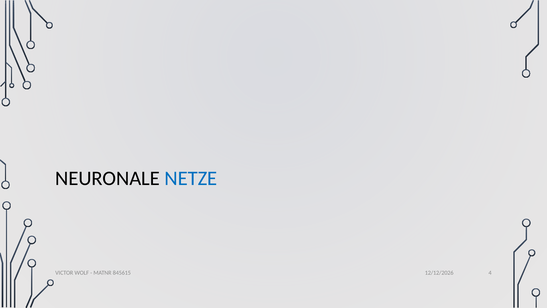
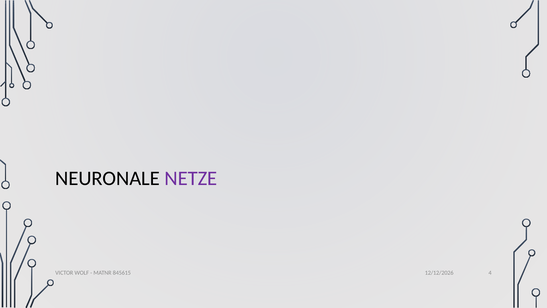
NETZE colour: blue -> purple (191, 178)
